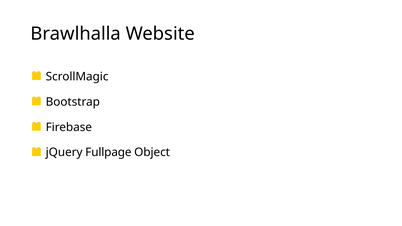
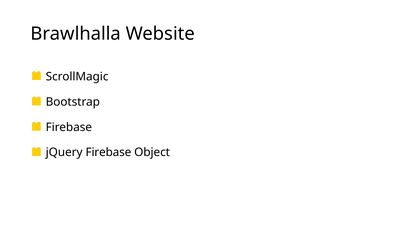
jQuery Fullpage: Fullpage -> Firebase (108, 153)
